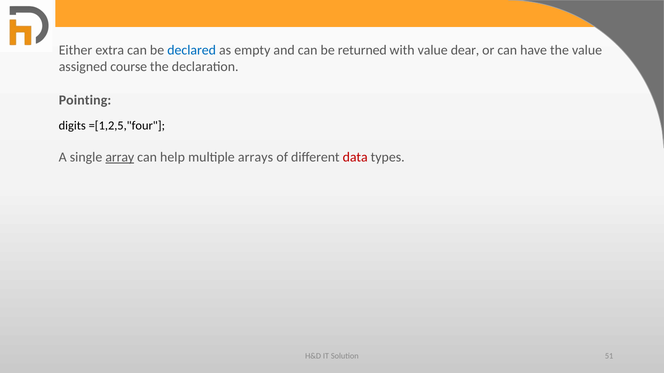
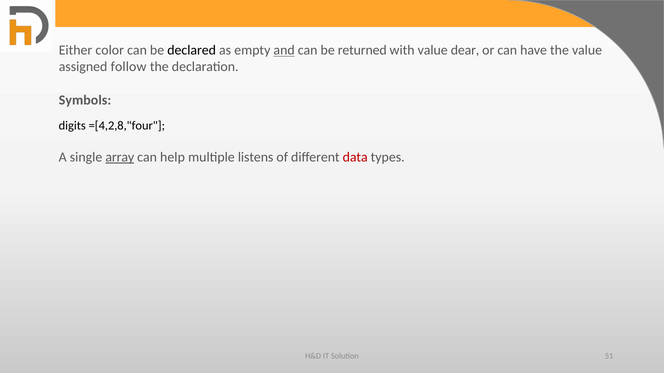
extra: extra -> color (110, 50)
declared colour: blue -> black (192, 50)
and underline: none -> present (284, 50)
course: course -> follow (129, 67)
Pointing: Pointing -> Symbols (85, 100)
=[1,2,5,"four: =[1,2,5,"four -> =[4,2,8,"four (127, 126)
arrays: arrays -> listens (256, 157)
